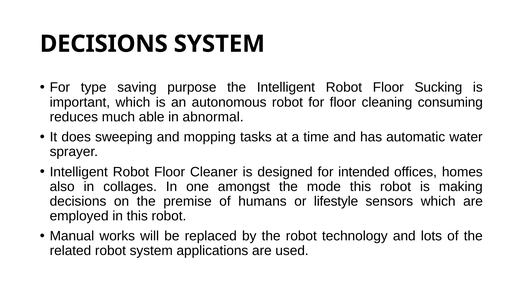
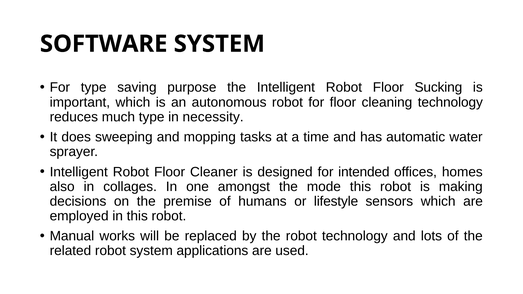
DECISIONS: DECISIONS -> SOFTWARE (104, 44)
cleaning consuming: consuming -> technology (450, 102)
much able: able -> type (152, 117)
abnormal: abnormal -> necessity (213, 117)
